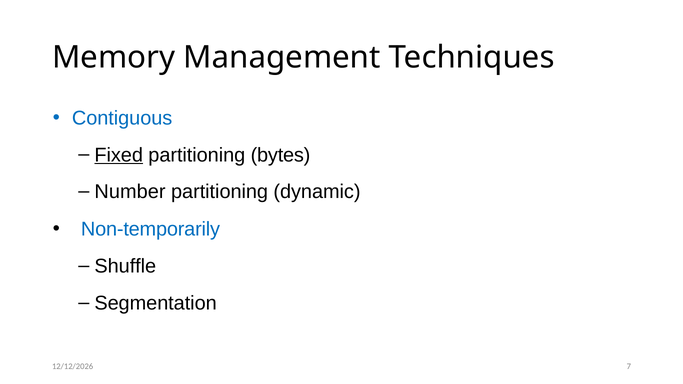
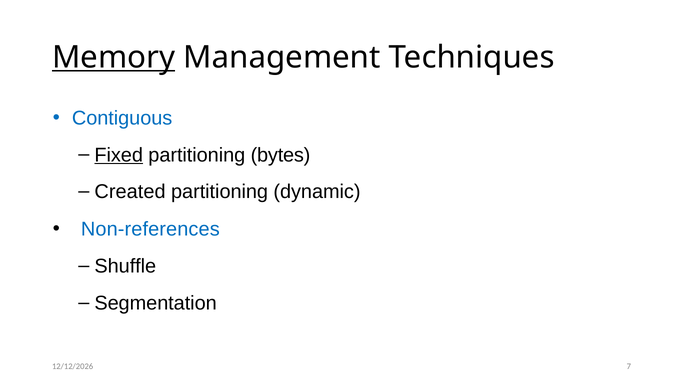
Memory underline: none -> present (114, 57)
Number: Number -> Created (130, 192)
Non-temporarily: Non-temporarily -> Non-references (150, 230)
